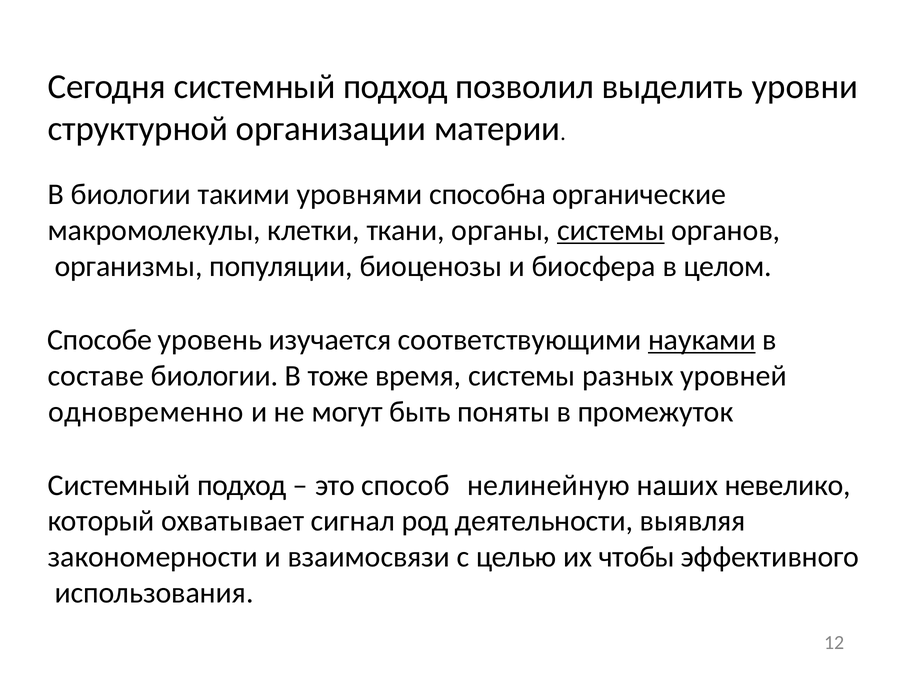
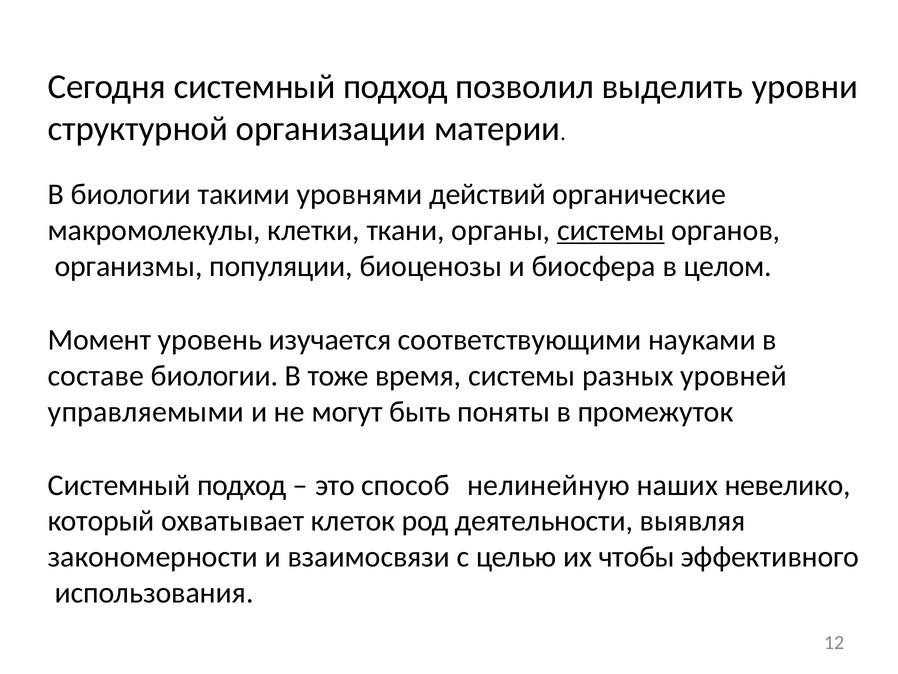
способна: способна -> действий (488, 194)
Способе: Способе -> Момент (100, 340)
науками underline: present -> none (702, 340)
одновременно: одновременно -> управляемыми (146, 411)
сигнал: сигнал -> клеток (353, 521)
